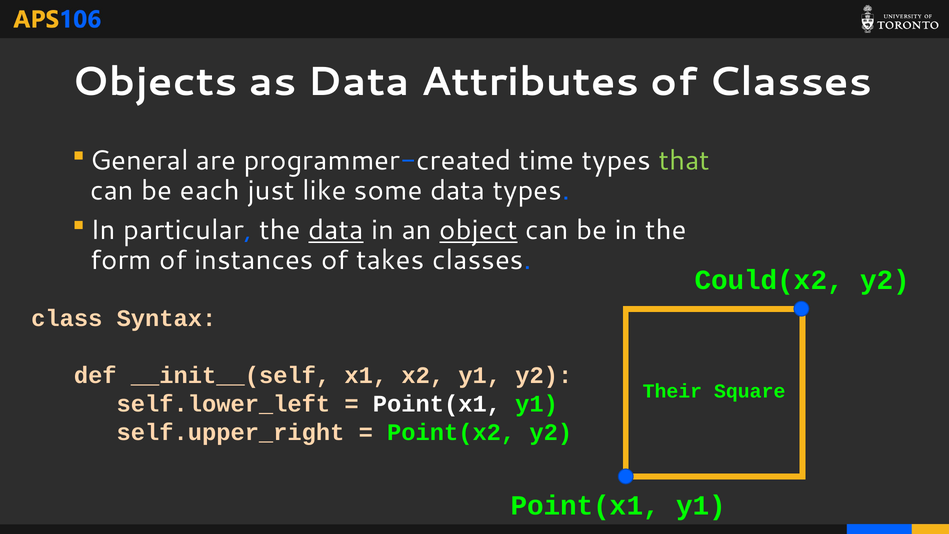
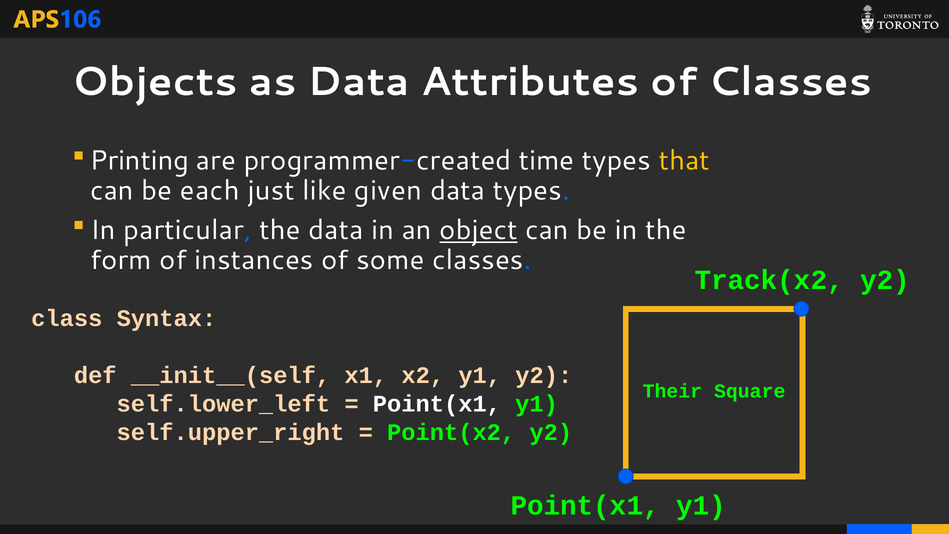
General: General -> Printing (139, 160)
that colour: light green -> yellow (684, 160)
some: some -> given (388, 190)
data underline: present -> none (336, 230)
takes: takes -> some (390, 260)
Could(x2: Could(x2 -> Track(x2 (769, 280)
